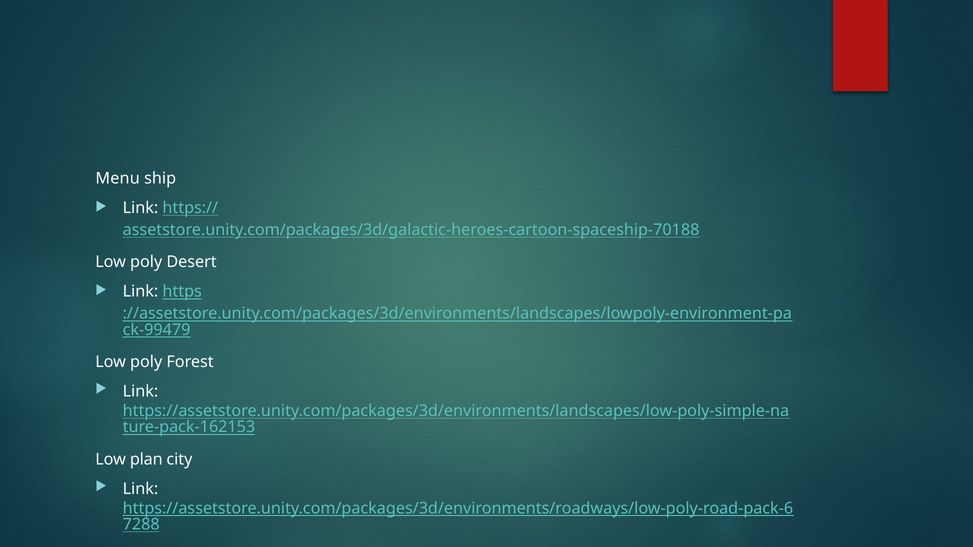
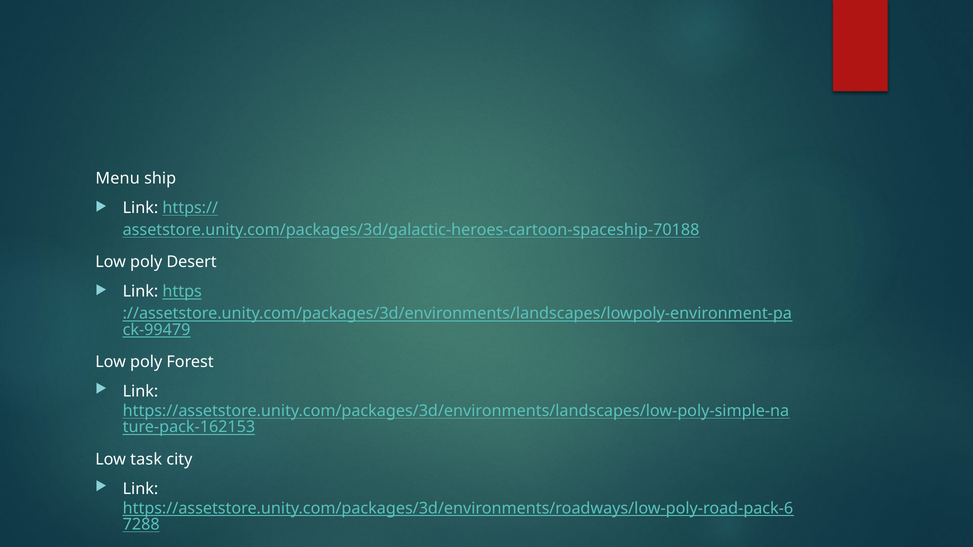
plan: plan -> task (146, 459)
